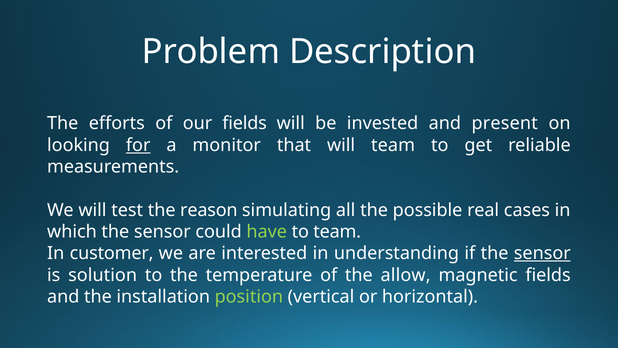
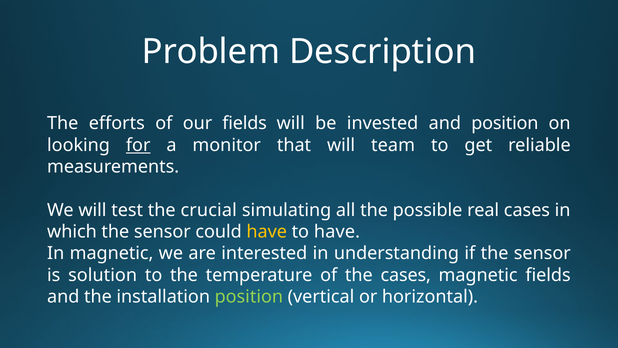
and present: present -> position (505, 123)
reason: reason -> crucial (209, 210)
have colour: light green -> yellow (267, 231)
to team: team -> have (337, 231)
In customer: customer -> magnetic (112, 253)
sensor underline: present -> none (542, 253)
the allow: allow -> cases (406, 275)
